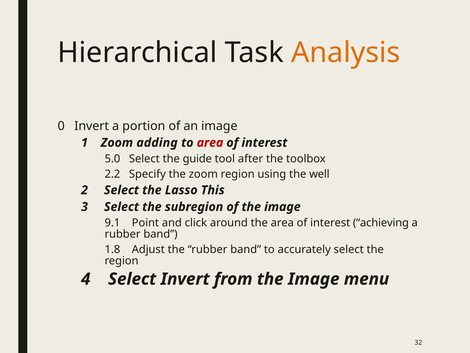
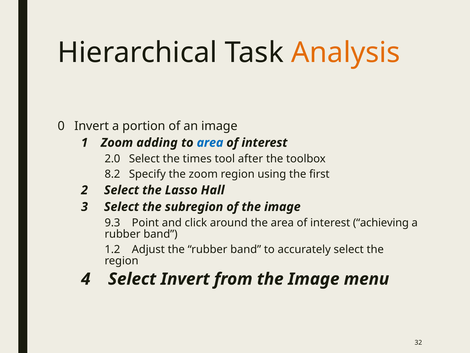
area colour: red -> blue (210, 142)
5.0: 5.0 -> 2.0 (112, 159)
guide: guide -> times (197, 159)
2.2: 2.2 -> 8.2 (112, 174)
well: well -> first (319, 174)
This: This -> Hall (213, 190)
9.1: 9.1 -> 9.3 (112, 223)
1.8: 1.8 -> 1.2 (112, 249)
